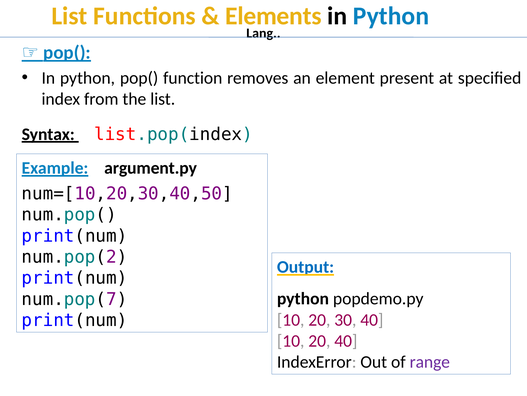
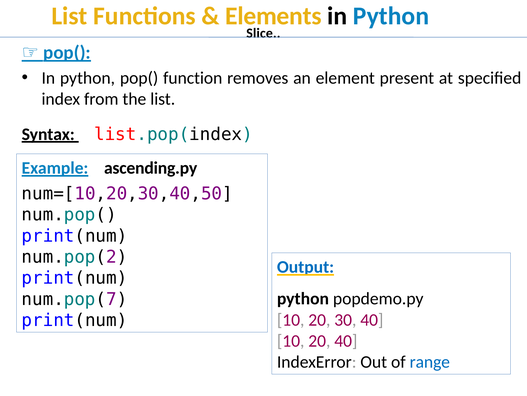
Lang: Lang -> Slice (263, 33)
argument.py: argument.py -> ascending.py (151, 168)
range colour: purple -> blue (430, 361)
